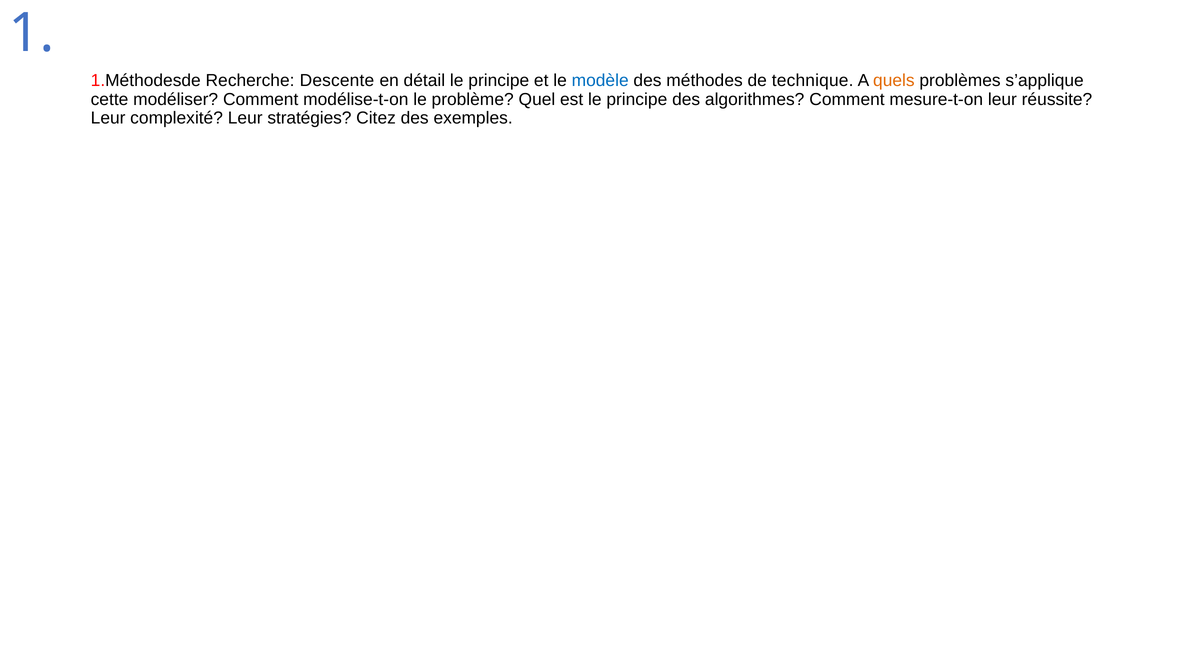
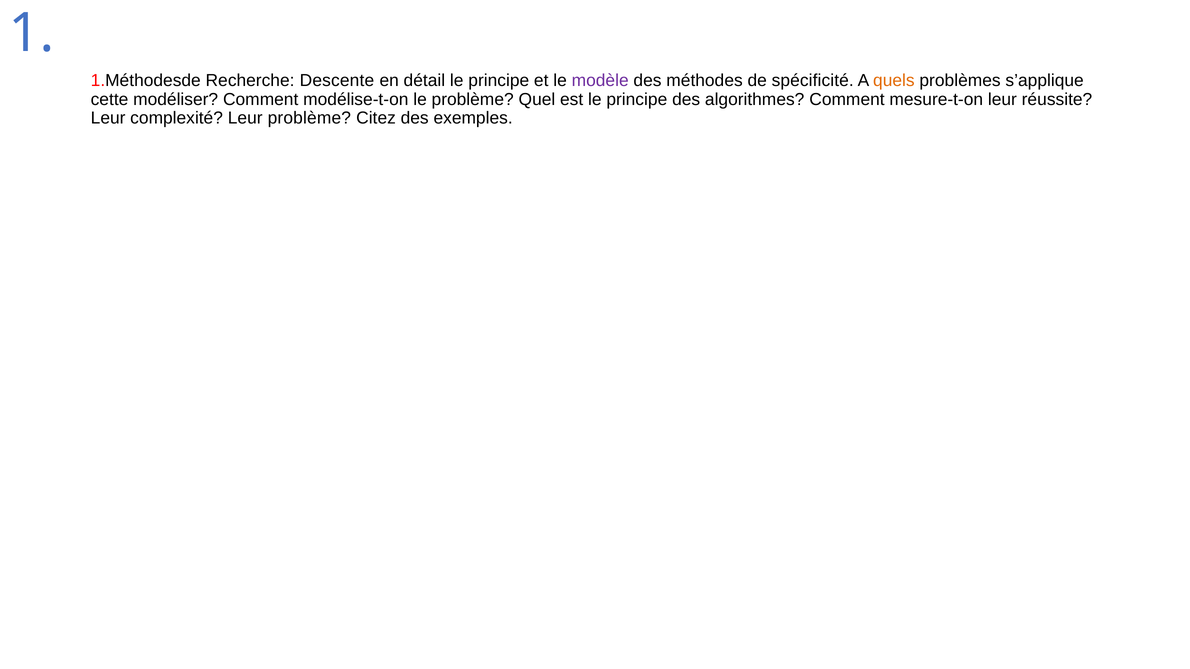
modèle colour: blue -> purple (600, 81)
technique: technique -> spécificité (813, 81)
Leur stratégies: stratégies -> problème (309, 118)
